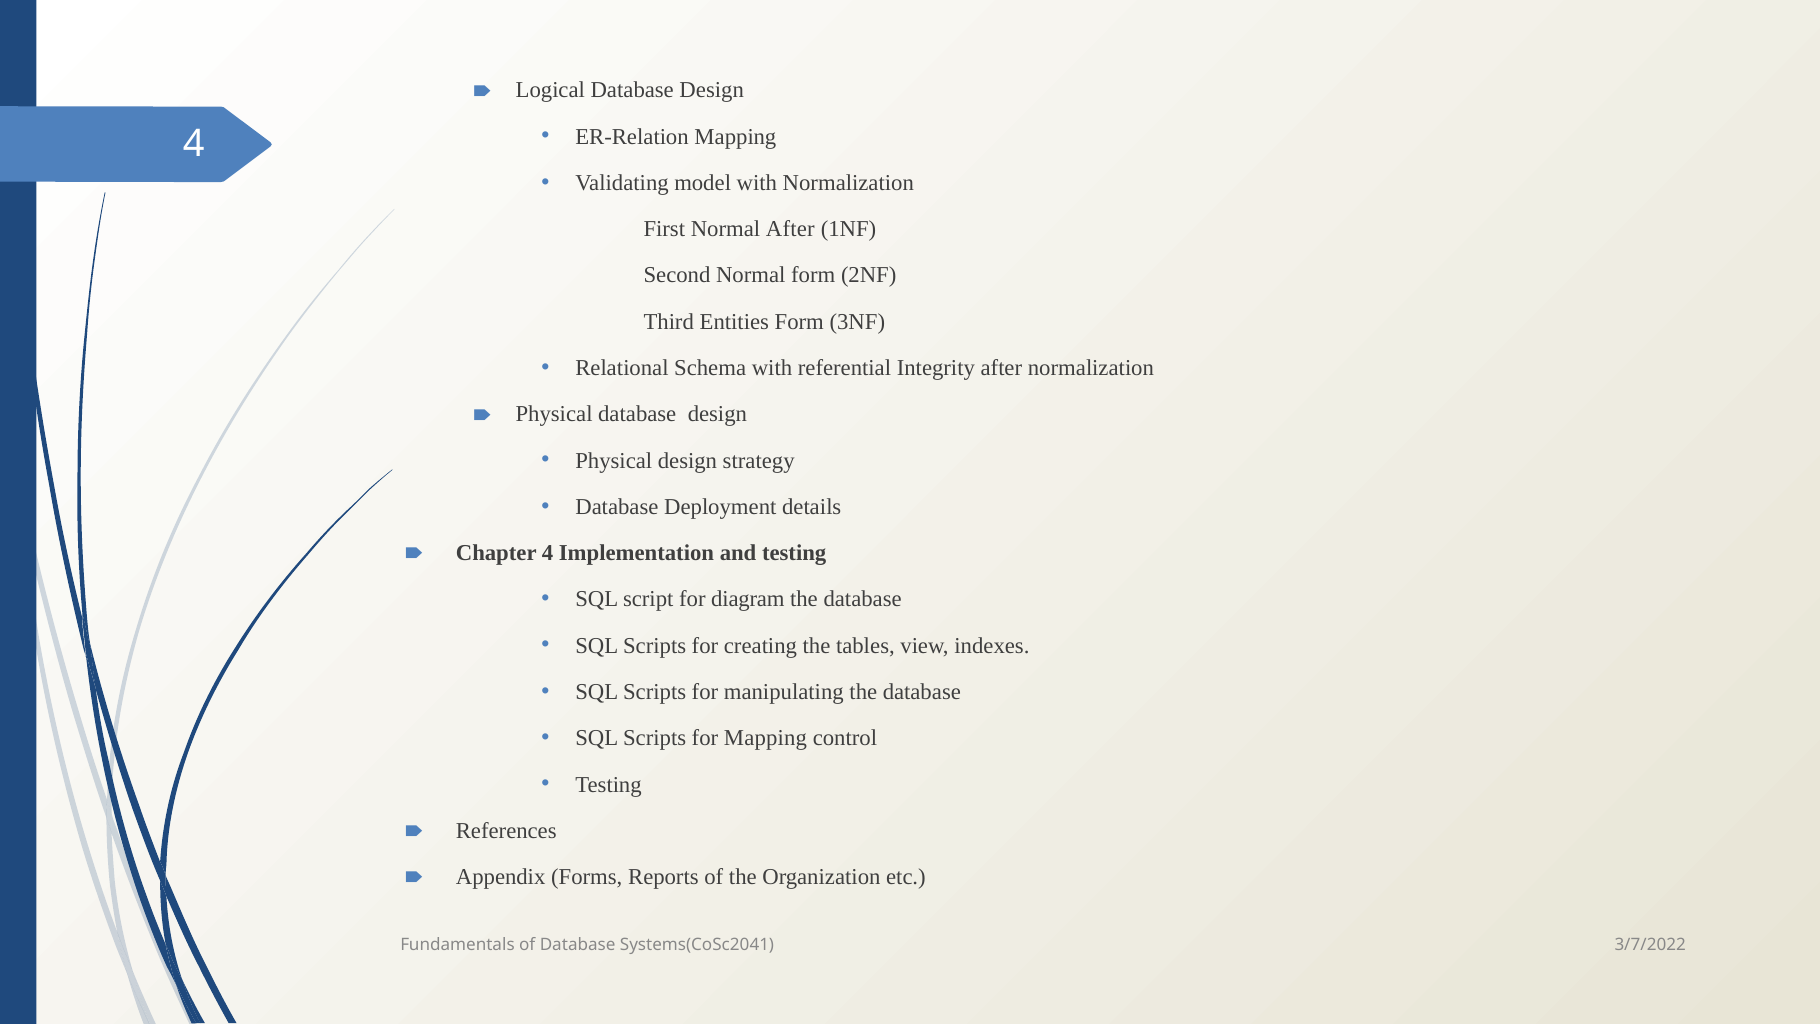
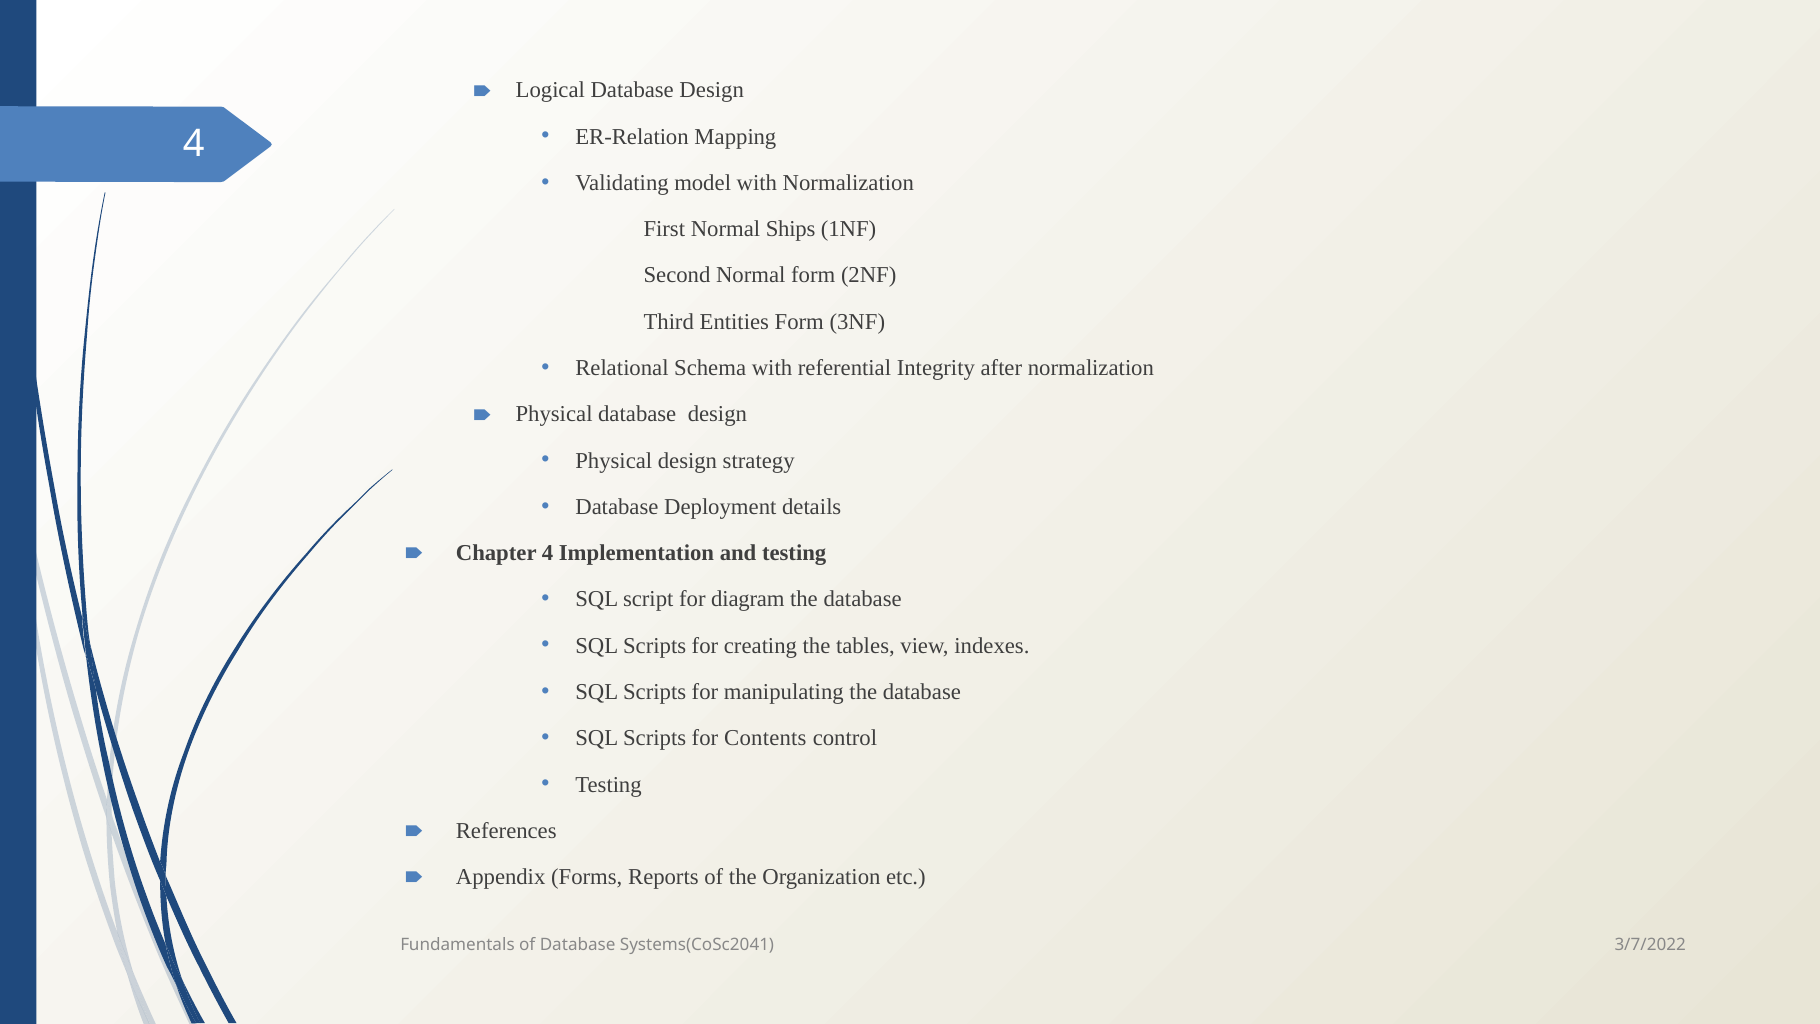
Normal After: After -> Ships (791, 229)
for Mapping: Mapping -> Contents (765, 738)
